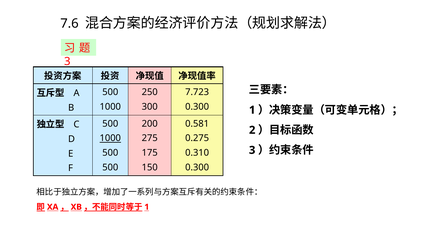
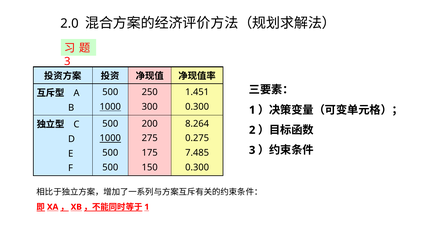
7.6: 7.6 -> 2.0 (69, 23)
7.723: 7.723 -> 1.451 (197, 92)
1000 underline: none -> present (110, 107)
0.581: 0.581 -> 8.264 (197, 124)
0.310: 0.310 -> 7.485 (197, 153)
